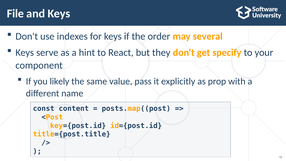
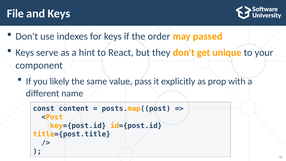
several: several -> passed (208, 36)
specify: specify -> unique (227, 53)
